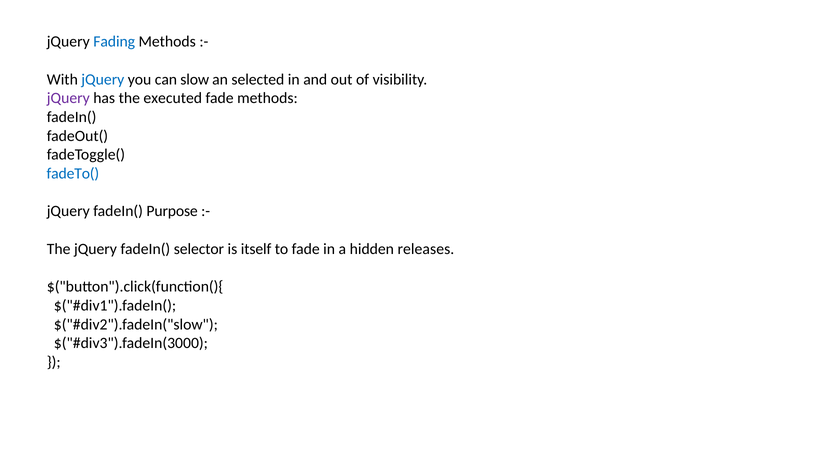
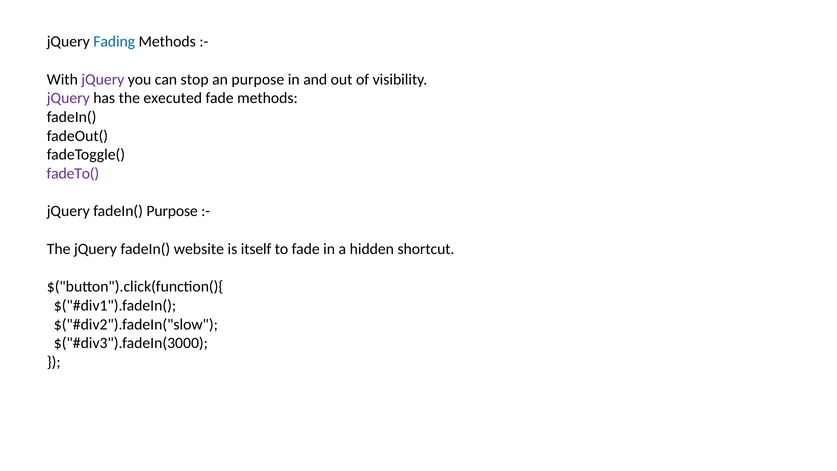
jQuery colour: blue -> purple (103, 79)
slow: slow -> stop (195, 79)
an selected: selected -> purpose (258, 79)
fadeTo( colour: blue -> purple (73, 174)
selector: selector -> website (199, 249)
releases: releases -> shortcut (426, 249)
